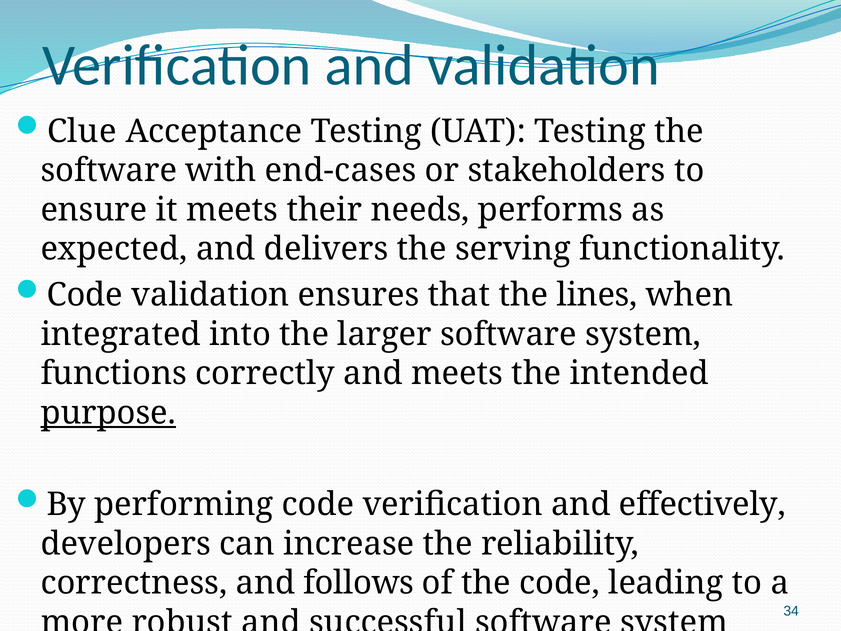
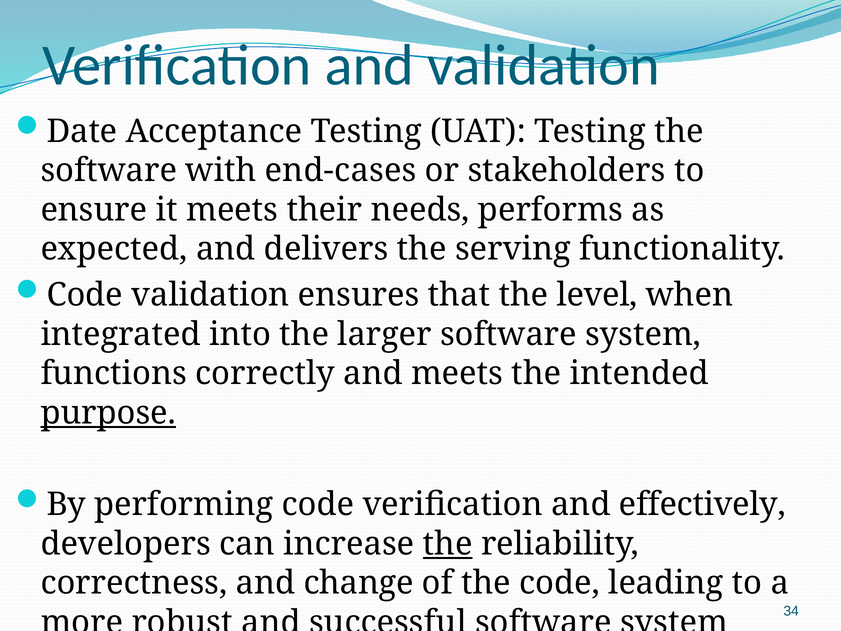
Clue: Clue -> Date (82, 131)
lines: lines -> level (597, 295)
the underline: none -> present (448, 544)
follows: follows -> change (359, 583)
